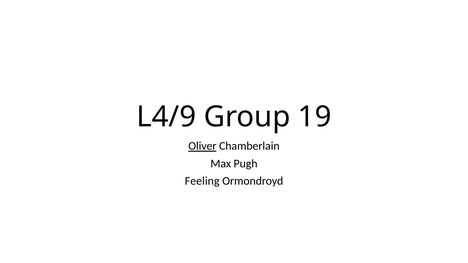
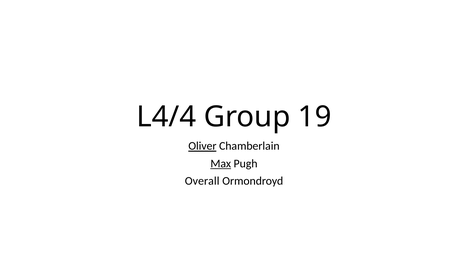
L4/9: L4/9 -> L4/4 (166, 117)
Max underline: none -> present (221, 164)
Feeling: Feeling -> Overall (202, 181)
